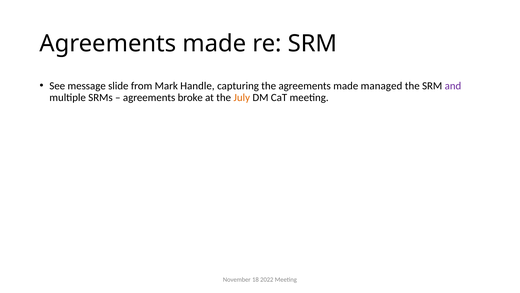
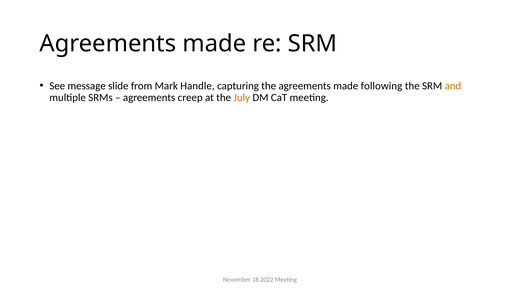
managed: managed -> following (382, 86)
and colour: purple -> orange (453, 86)
broke: broke -> creep (190, 97)
